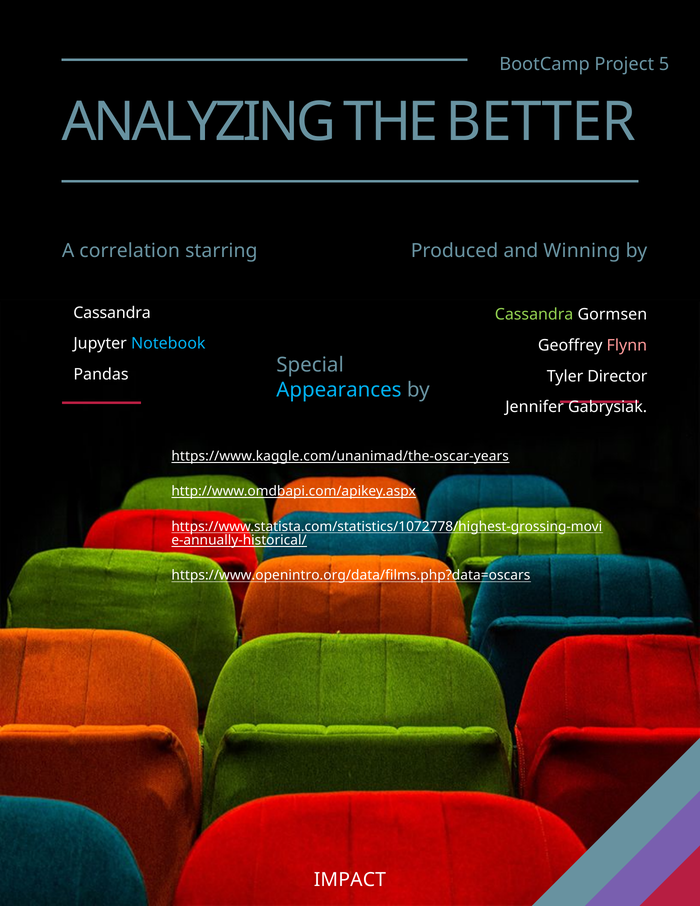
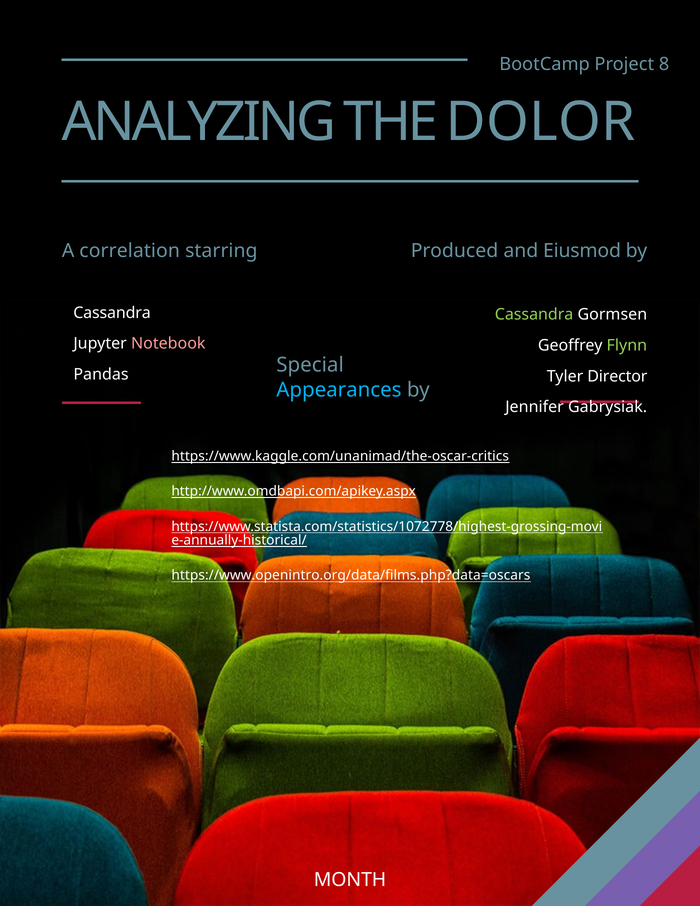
5: 5 -> 8 (664, 64)
BETTER: BETTER -> DOLOR (541, 122)
Winning: Winning -> Eiusmod (582, 251)
Notebook colour: light blue -> pink (168, 344)
Flynn colour: pink -> light green (627, 345)
https://www.kaggle.com/unanimad/the-oscar-years: https://www.kaggle.com/unanimad/the-oscar-years -> https://www.kaggle.com/unanimad/the-oscar-critics (340, 456)
IMPACT: IMPACT -> MONTH (350, 880)
